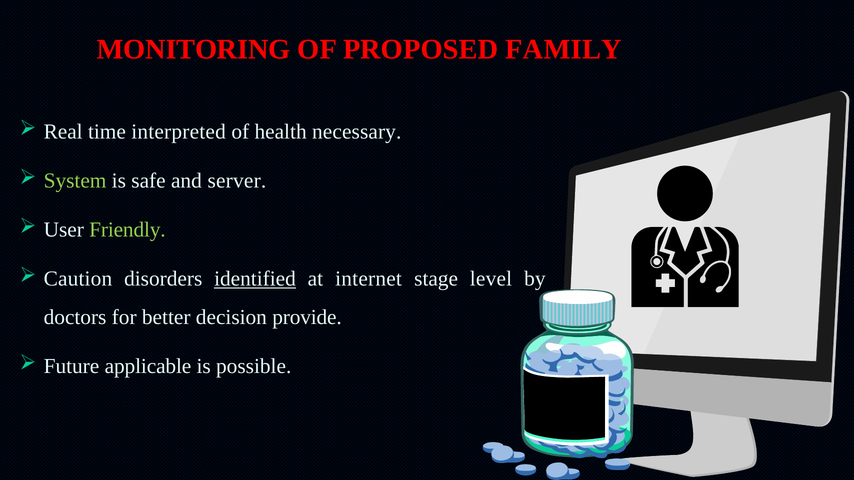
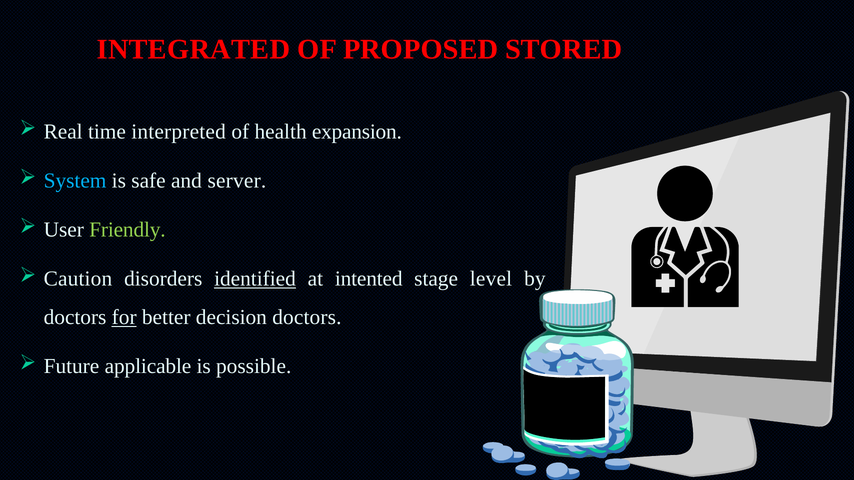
MONITORING: MONITORING -> INTEGRATED (193, 49)
FAMILY: FAMILY -> STORED (564, 49)
necessary: necessary -> expansion (357, 132)
System colour: light green -> light blue (75, 181)
internet: internet -> intented (369, 279)
for underline: none -> present (124, 318)
decision provide: provide -> doctors (307, 318)
